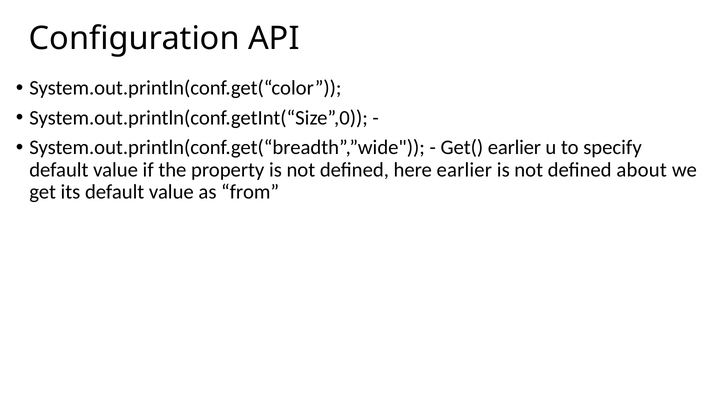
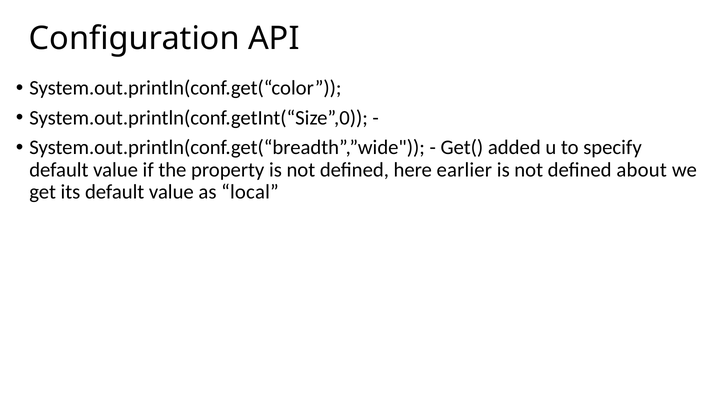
Get( earlier: earlier -> added (514, 148)
from: from -> local (250, 192)
